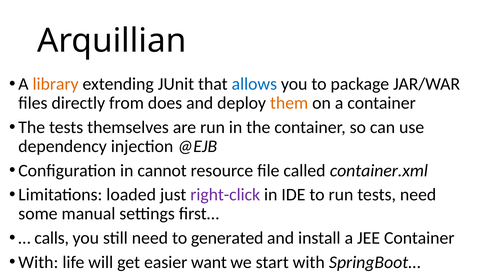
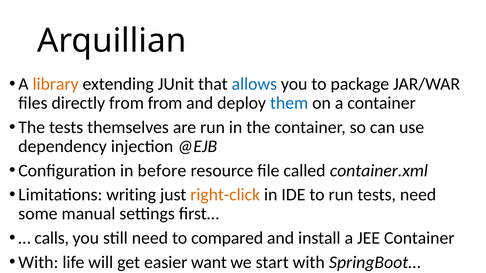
from does: does -> from (165, 103)
them colour: orange -> blue (289, 103)
cannot: cannot -> before (162, 171)
loaded: loaded -> writing (131, 195)
right-click colour: purple -> orange (225, 195)
generated: generated -> compared (227, 238)
